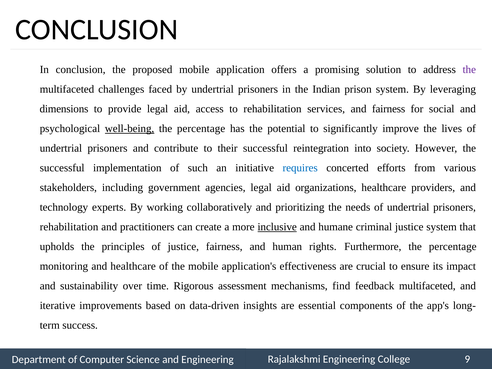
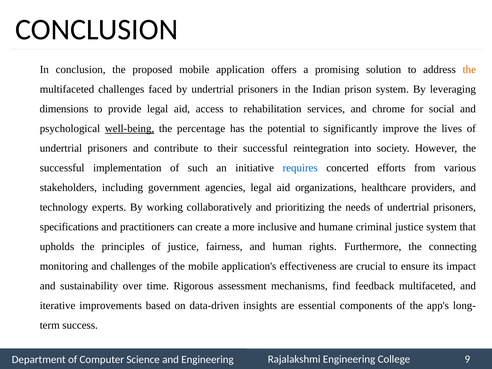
the colour: purple -> orange (469, 70)
and fairness: fairness -> chrome (389, 109)
rehabilitation: rehabilitation -> specifications (69, 227)
inclusive underline: present -> none (277, 227)
Furthermore the percentage: percentage -> connecting (453, 247)
and healthcare: healthcare -> challenges (133, 266)
